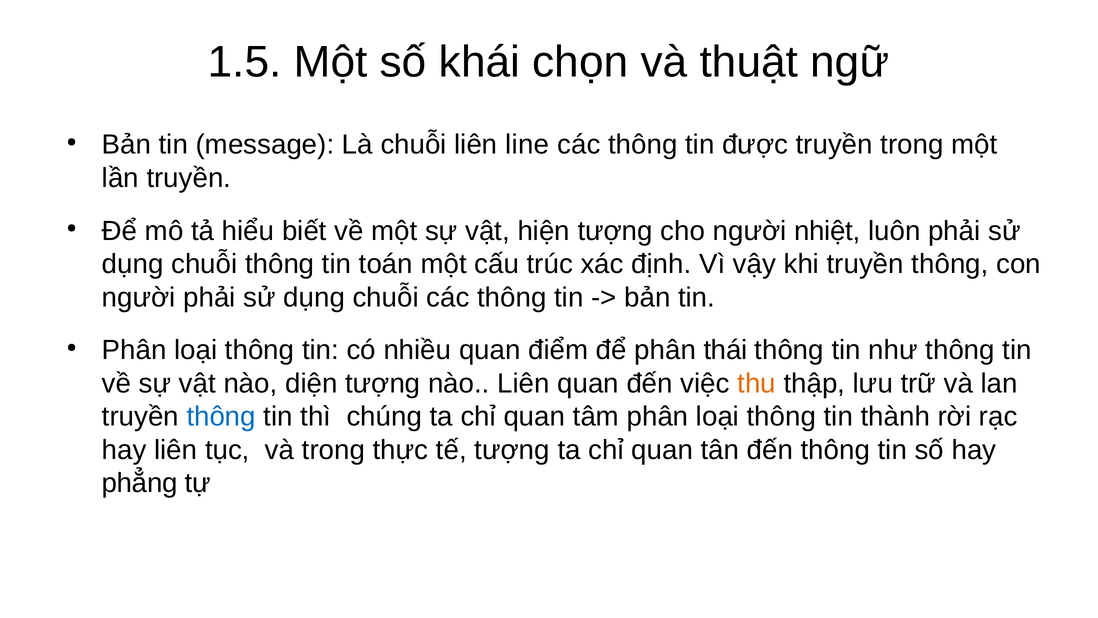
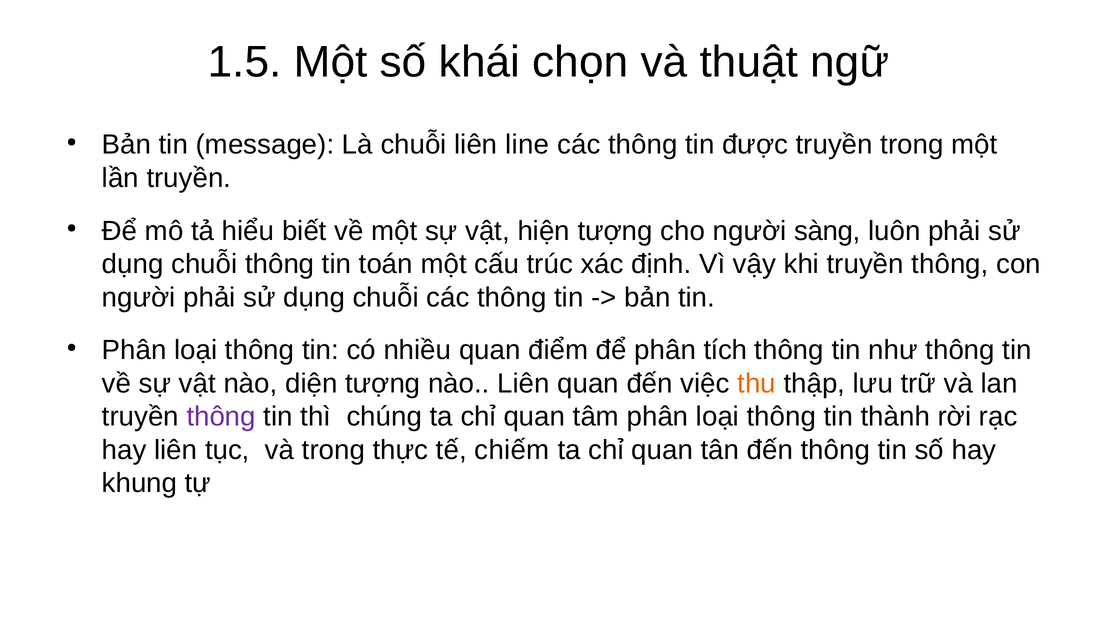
nhiệt: nhiệt -> sàng (827, 231)
thái: thái -> tích (725, 350)
thông colour: blue -> purple (221, 416)
tế tượng: tượng -> chiếm (512, 450)
phẳng: phẳng -> khung (140, 483)
